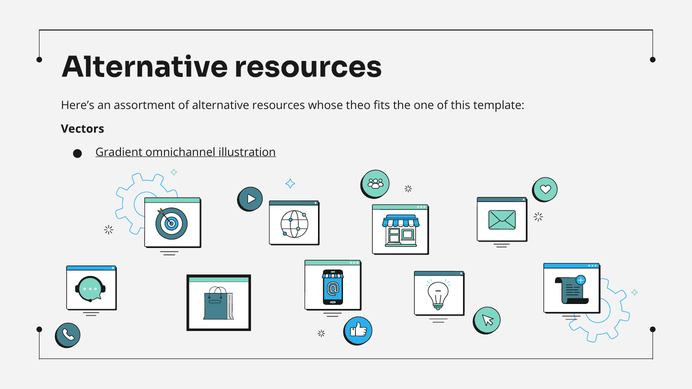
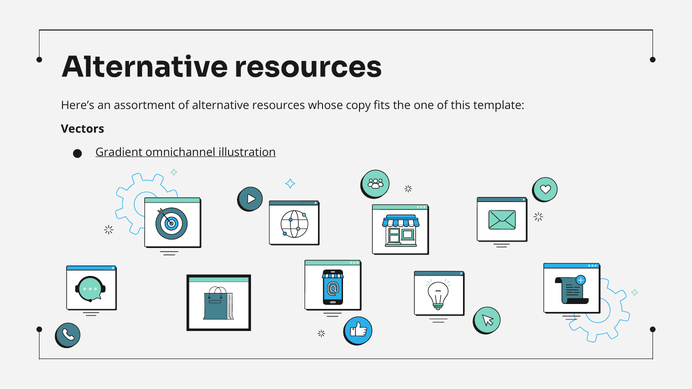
theo: theo -> copy (358, 106)
